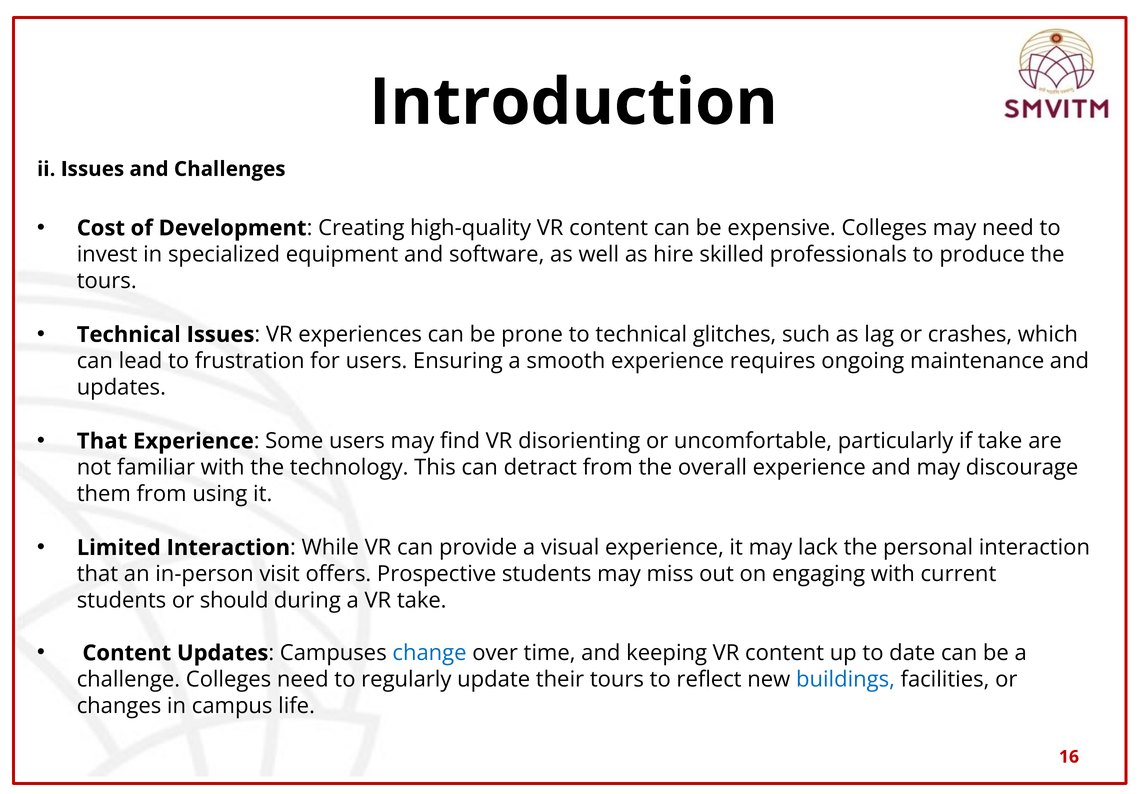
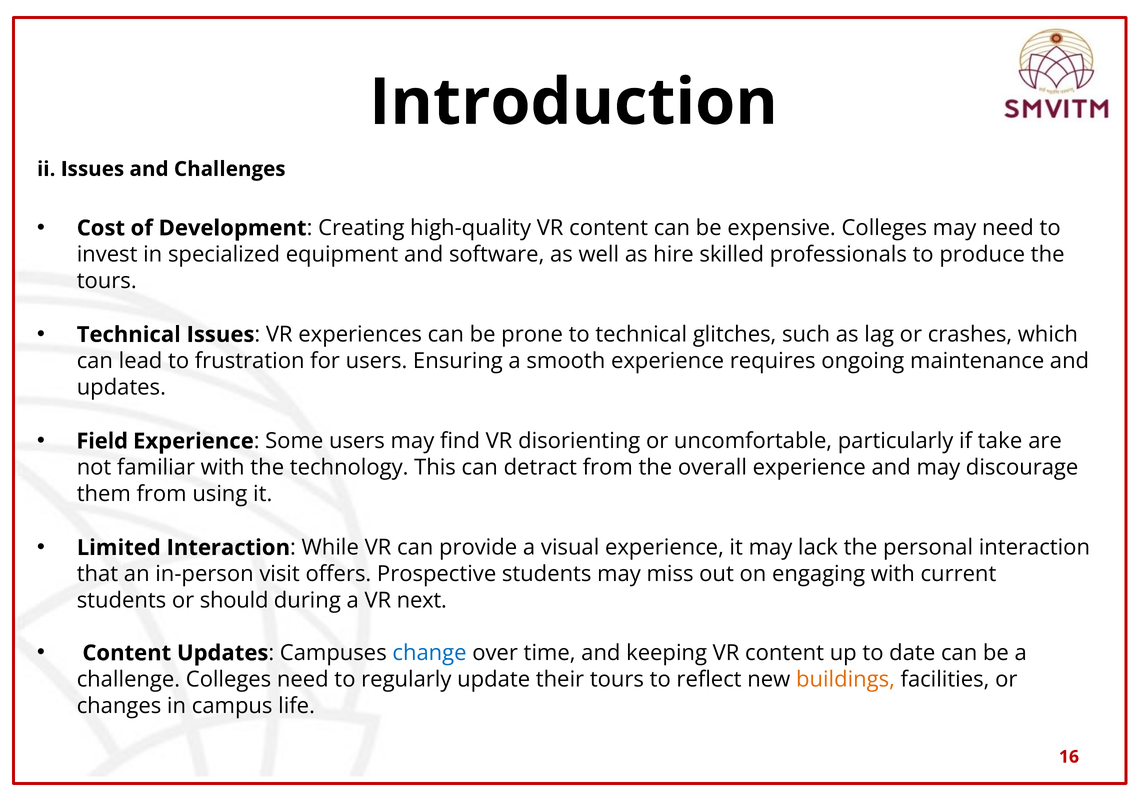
That: That -> Field (102, 441)
VR take: take -> next (422, 601)
buildings colour: blue -> orange (845, 680)
